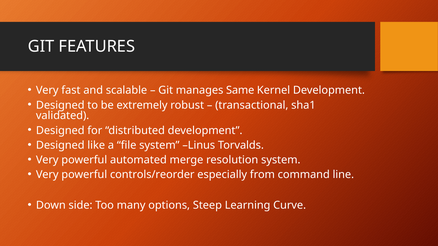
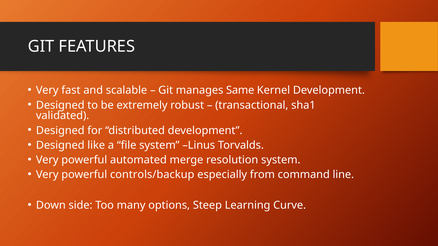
controls/reorder: controls/reorder -> controls/backup (152, 175)
